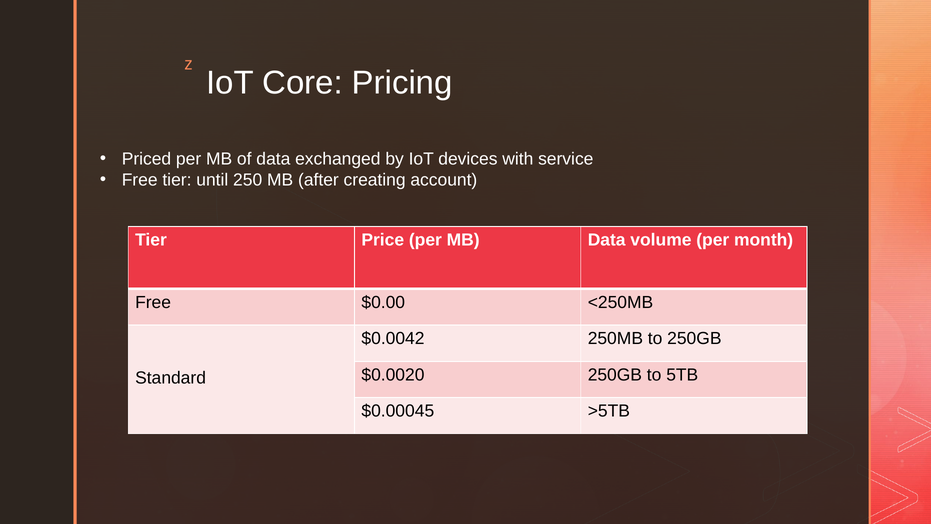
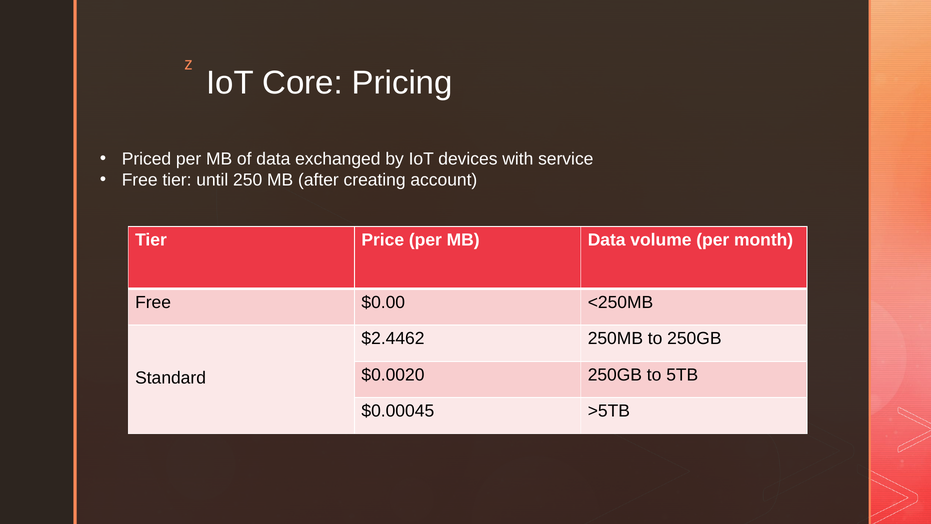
$0.0042: $0.0042 -> $2.4462 (393, 338)
